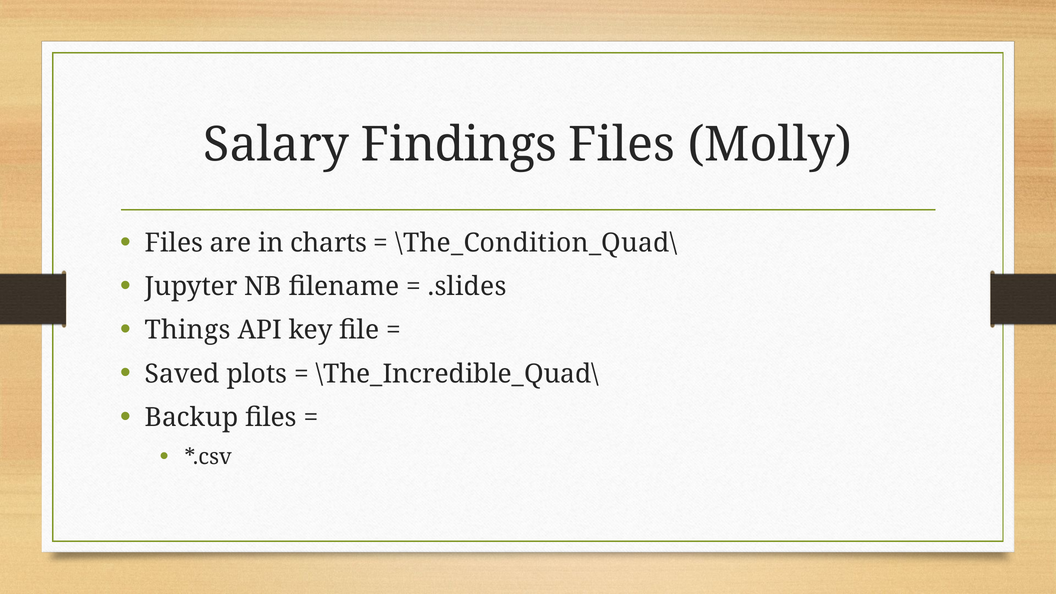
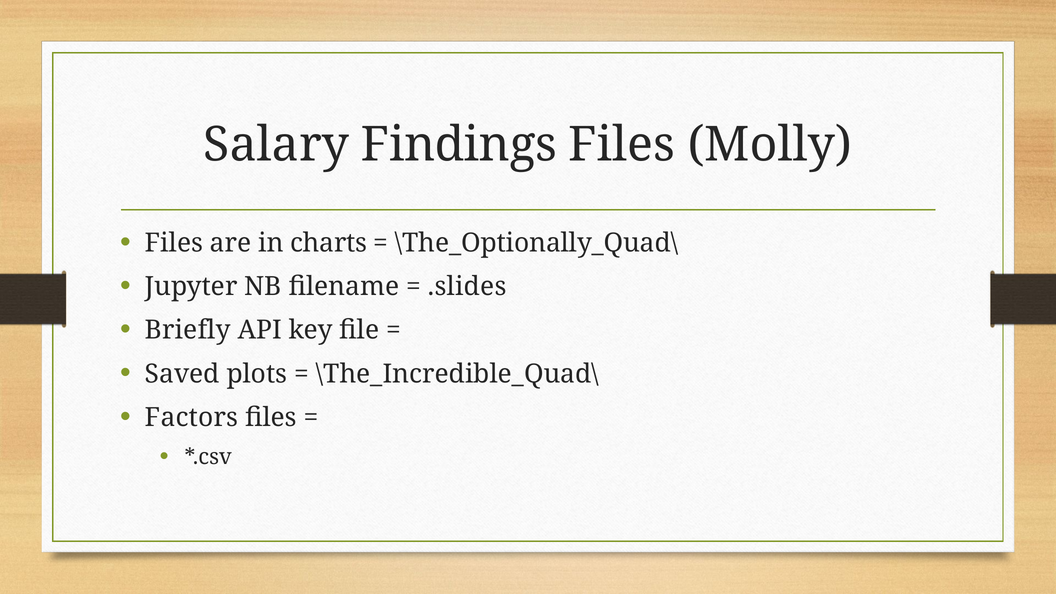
\The_Condition_Quad\: \The_Condition_Quad\ -> \The_Optionally_Quad\ (537, 243)
Things: Things -> Briefly (188, 330)
Backup: Backup -> Factors (192, 417)
